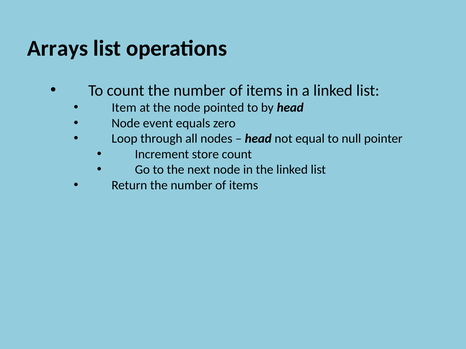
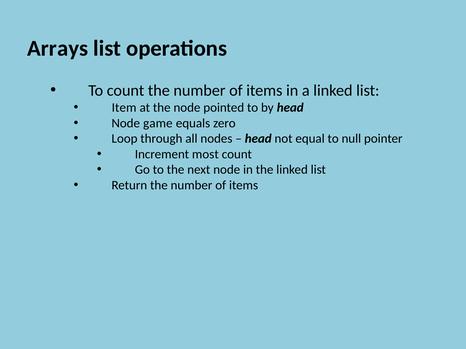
event: event -> game (158, 123)
store: store -> most (205, 154)
